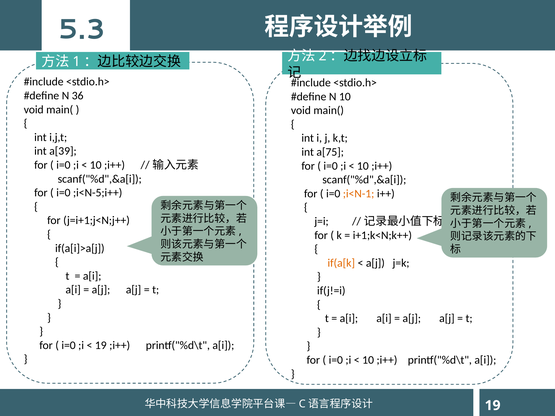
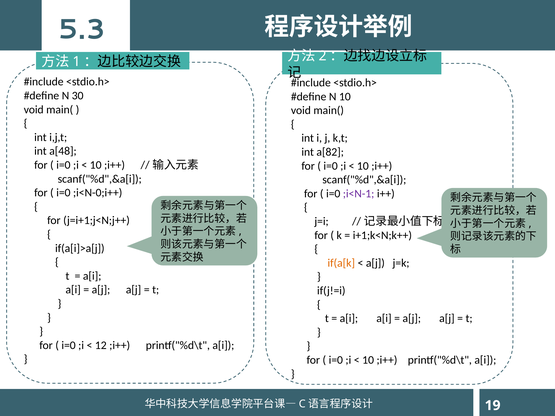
36: 36 -> 30 (78, 96)
a[39: a[39 -> a[48 (63, 151)
a[75: a[75 -> a[82 (330, 152)
;i<N-5;i++: ;i<N-5;i++ -> ;i<N-0;i++ (98, 193)
;i<N-1 colour: orange -> purple (359, 194)
19: 19 -> 12 (101, 346)
